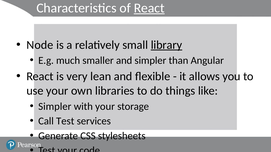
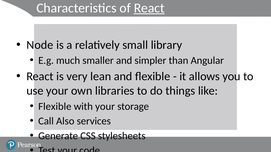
library underline: present -> none (166, 45)
Simpler: Simpler -> Flexible (55, 107)
Call Test: Test -> Also (65, 121)
